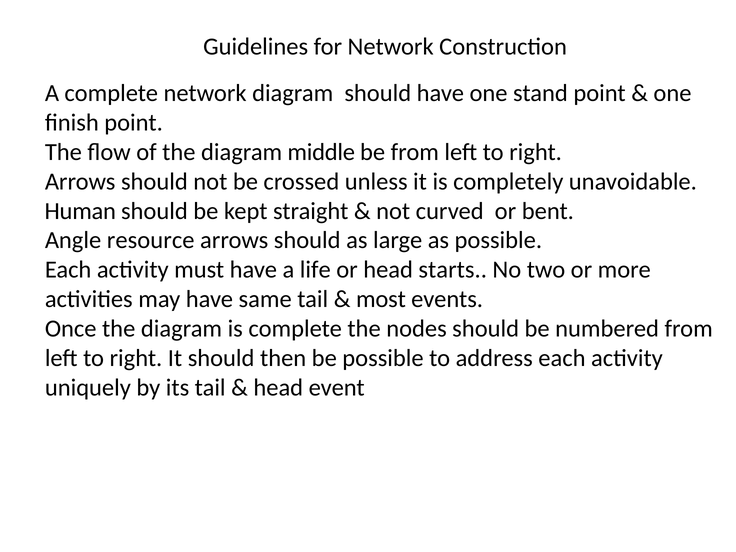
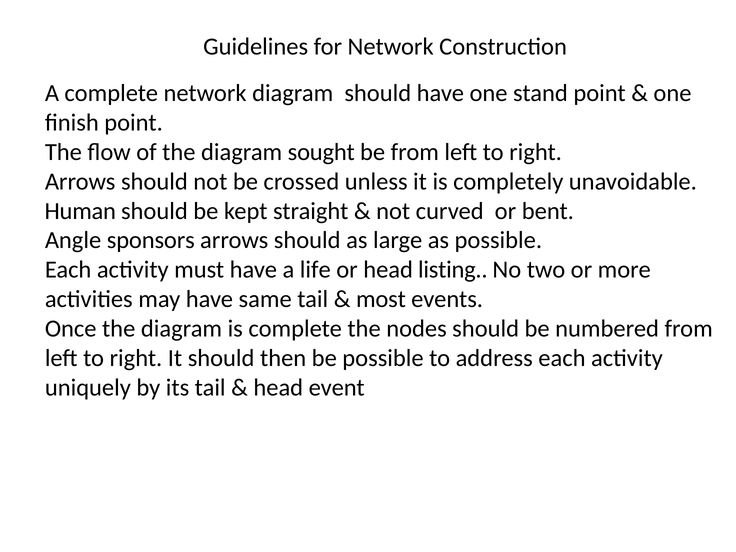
middle: middle -> sought (321, 152)
resource: resource -> sponsors (151, 240)
starts: starts -> listing (453, 270)
